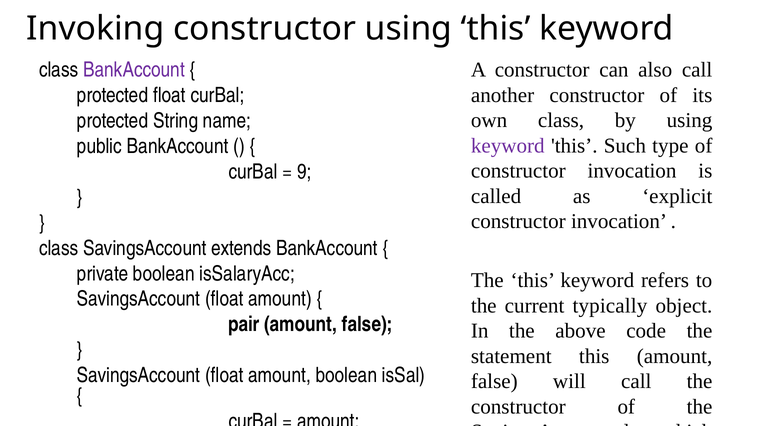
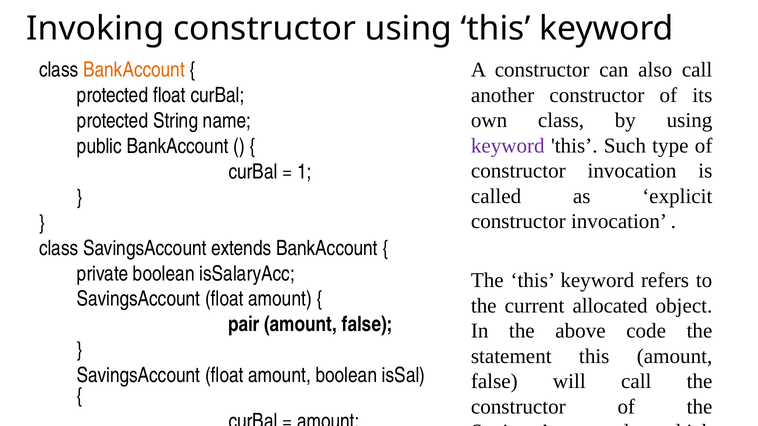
BankAccount colour: purple -> orange (134, 70)
9: 9 -> 1 (304, 172)
typically: typically -> allocated (610, 306)
